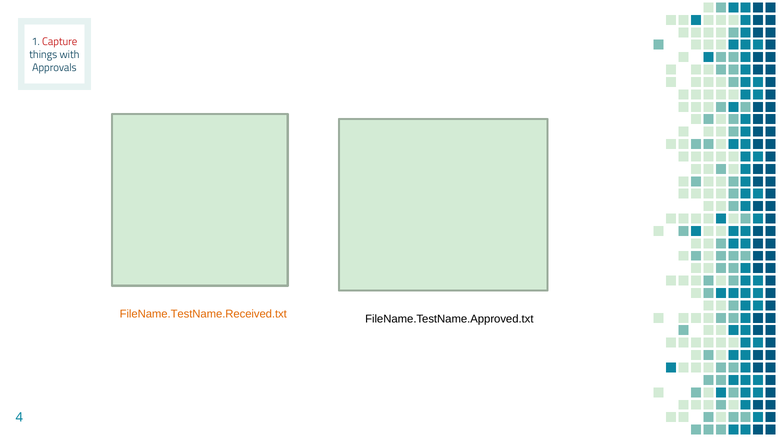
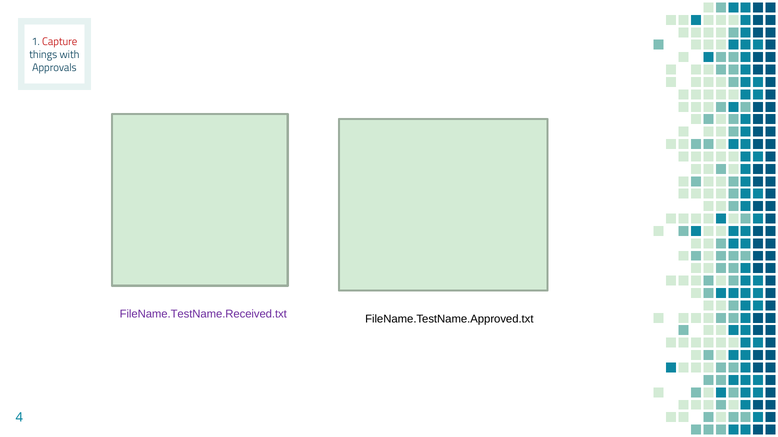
FileName.TestName.Received.txt colour: orange -> purple (203, 315)
